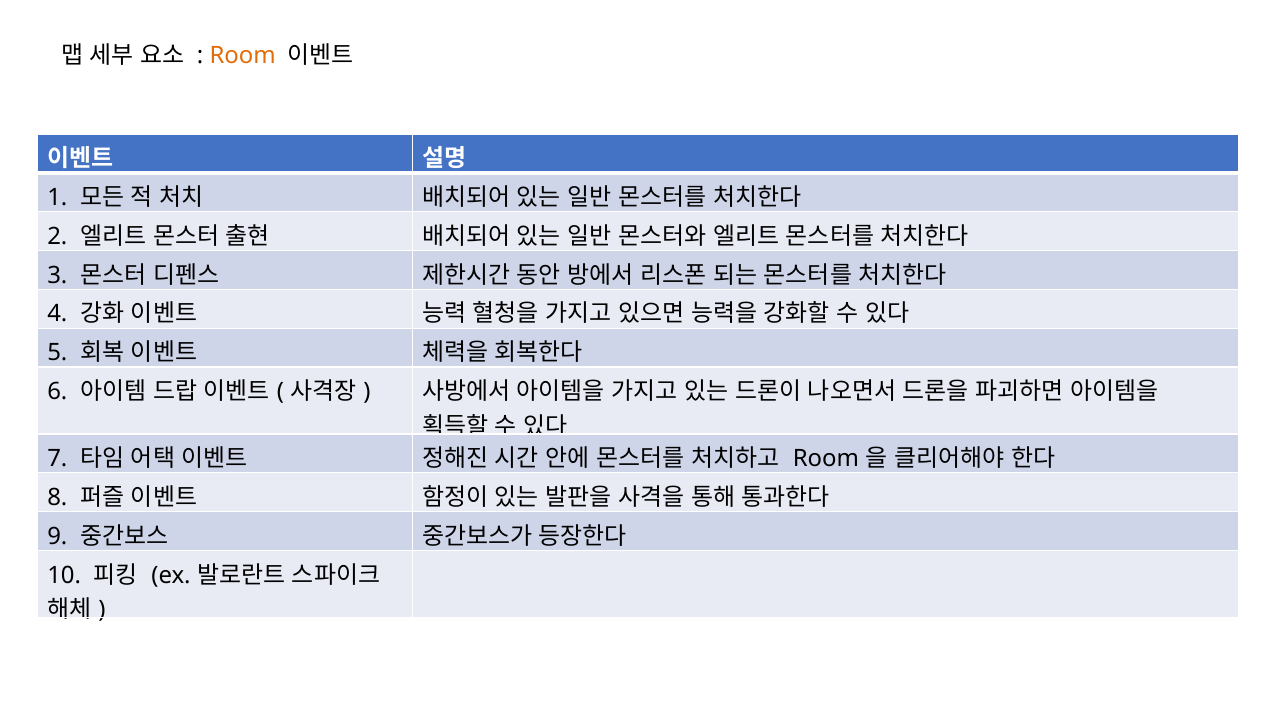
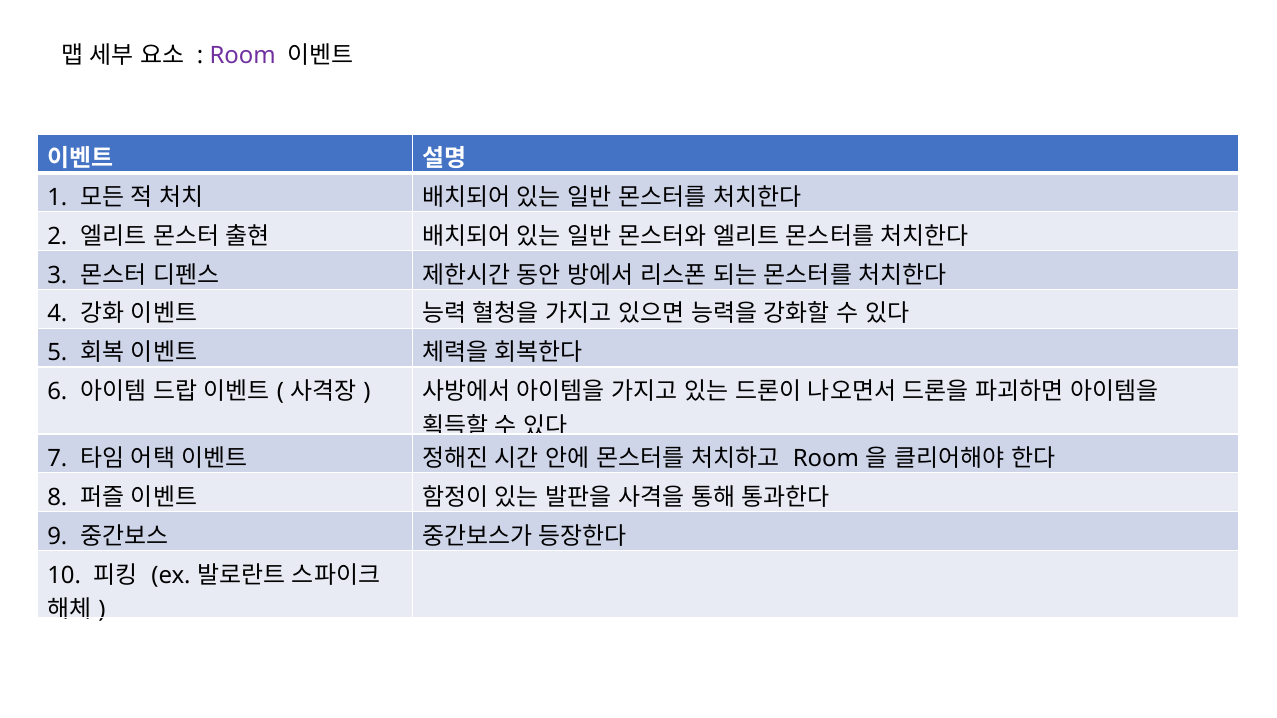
Room colour: orange -> purple (243, 55)
